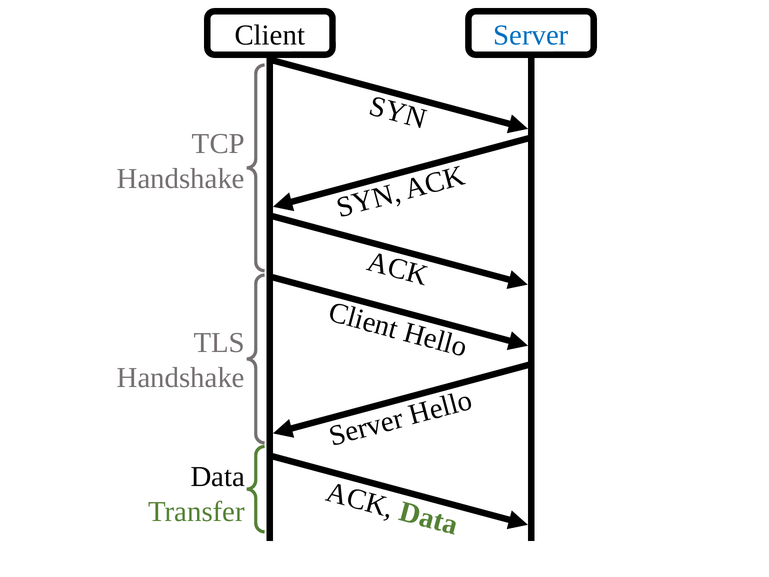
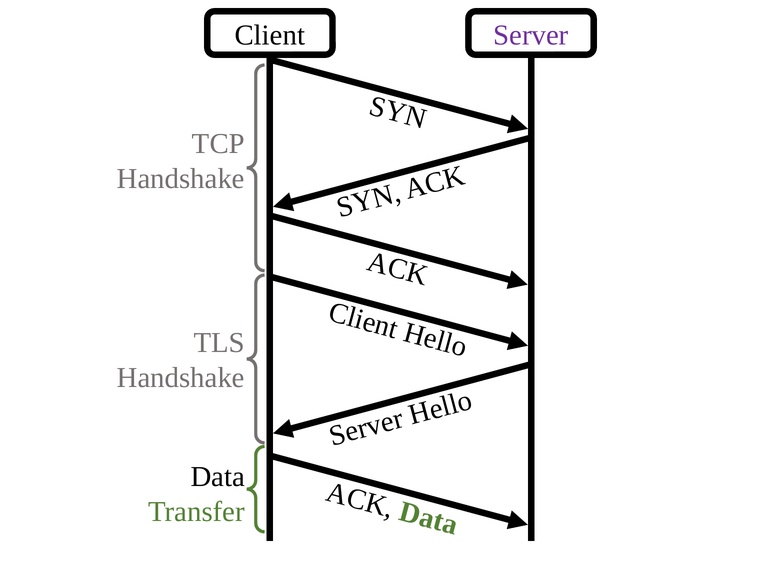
Server colour: blue -> purple (531, 35)
